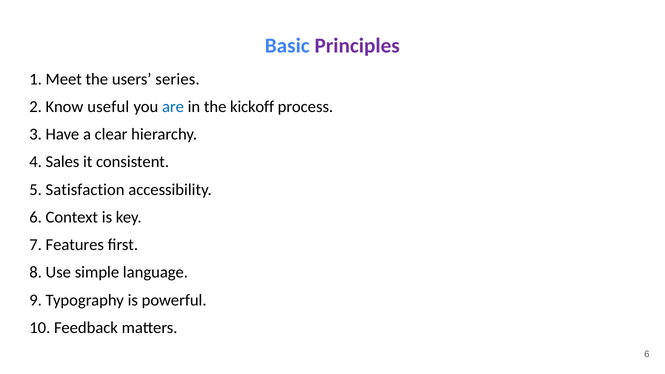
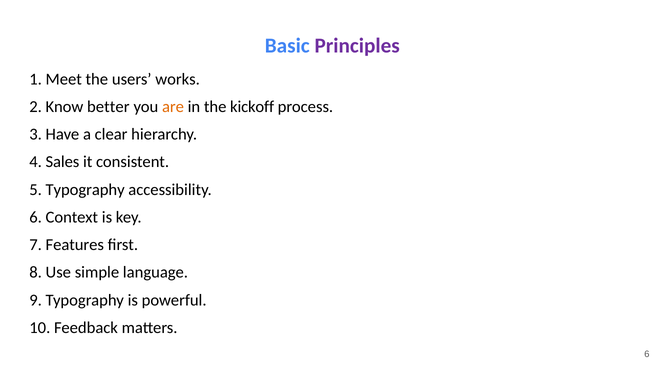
series: series -> works (178, 79)
useful: useful -> better (108, 107)
are colour: blue -> orange (173, 107)
5 Satisfaction: Satisfaction -> Typography (85, 190)
